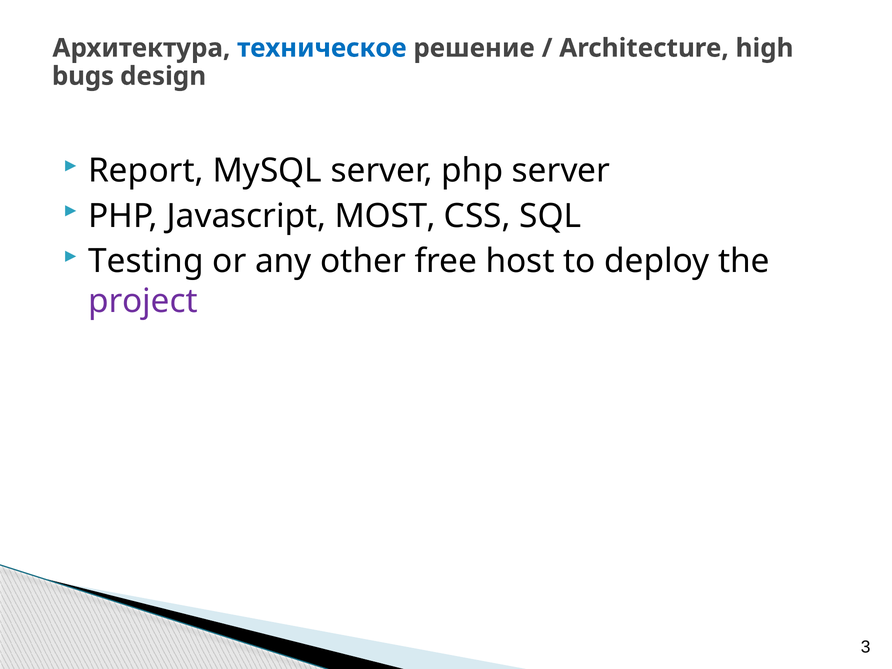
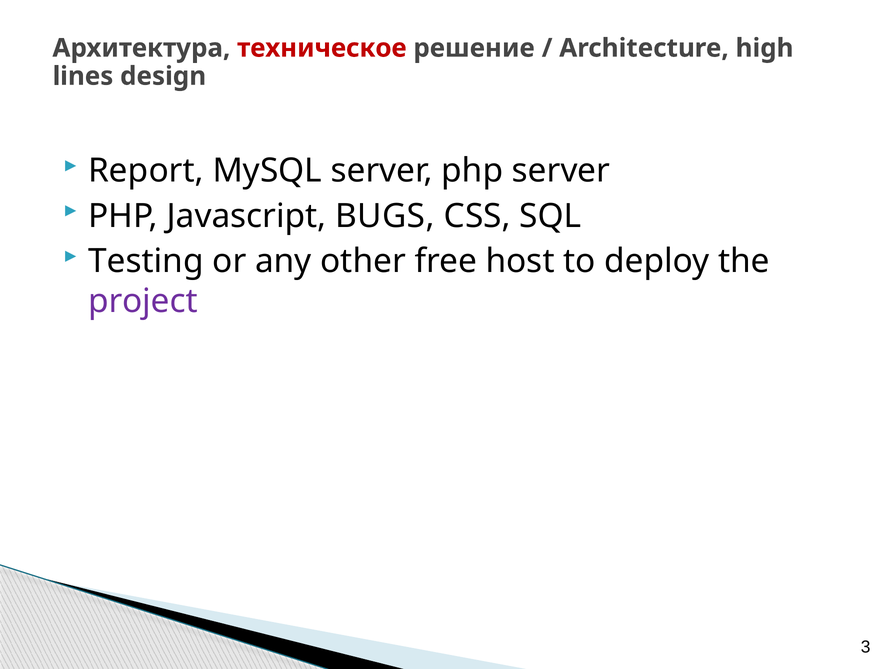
техническое colour: blue -> red (322, 48)
bugs: bugs -> lines (83, 76)
MOST: MOST -> BUGS (385, 216)
